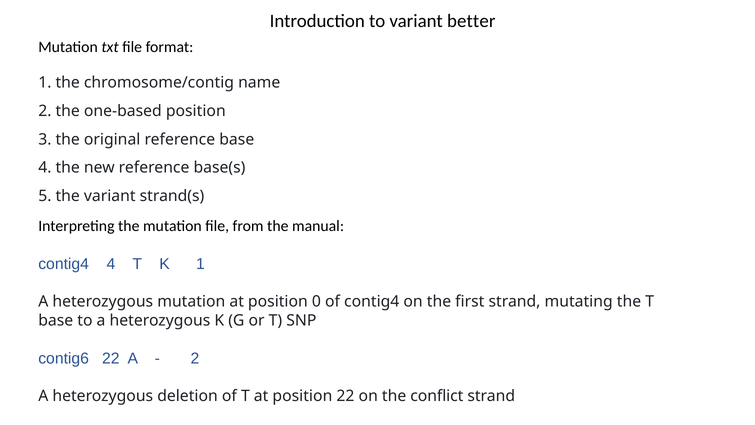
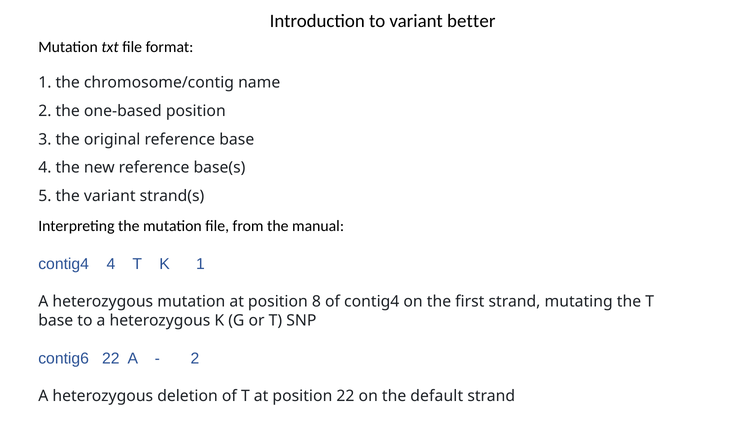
0: 0 -> 8 (316, 301)
conflict: conflict -> default (437, 396)
